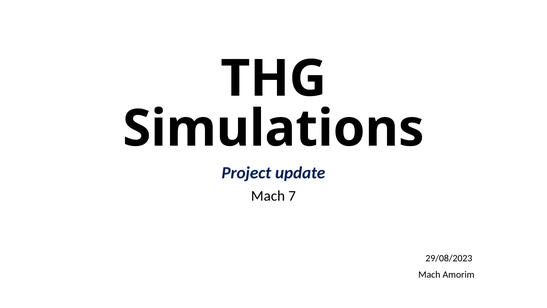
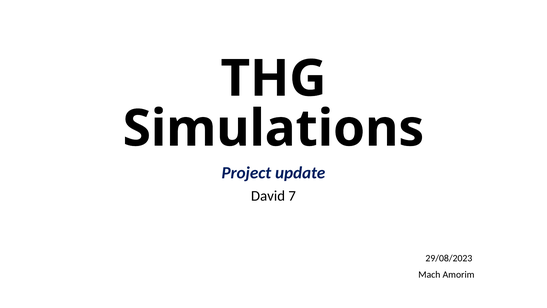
Mach: Mach -> David (268, 196)
